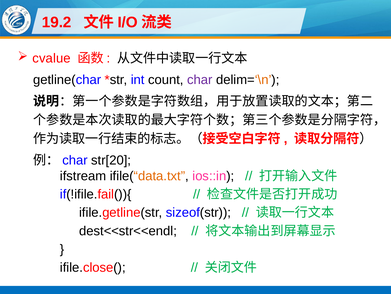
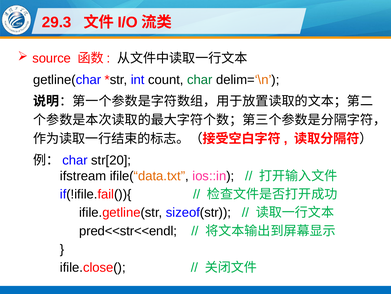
19.2: 19.2 -> 29.3 (57, 22)
cvalue: cvalue -> source (52, 58)
char colour: purple -> green (200, 80)
dest<<str<<endl: dest<<str<<endl -> pred<<str<<endl (128, 230)
